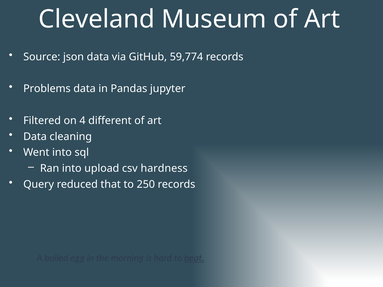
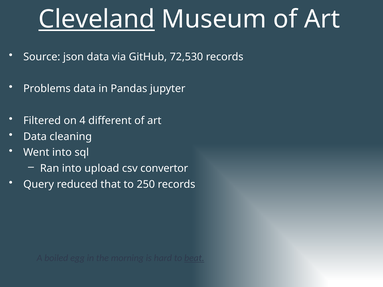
Cleveland underline: none -> present (97, 19)
59,774: 59,774 -> 72,530 (186, 57)
hardness: hardness -> convertor (164, 169)
